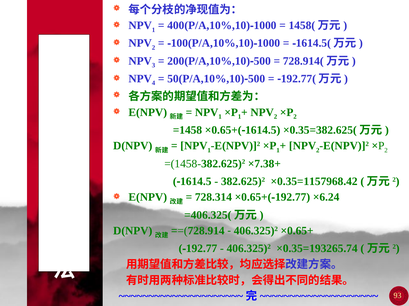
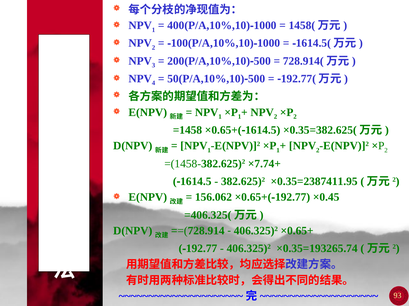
×7.38+: ×7.38+ -> ×7.74+ (264, 164)
×0.35=1157968.42: ×0.35=1157968.42 -> ×0.35=2387411.95 (314, 182)
728.314: 728.314 -> 156.062 (213, 198)
×6.24: ×6.24 -> ×0.45 (326, 198)
